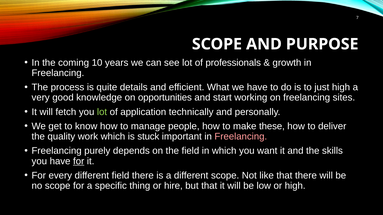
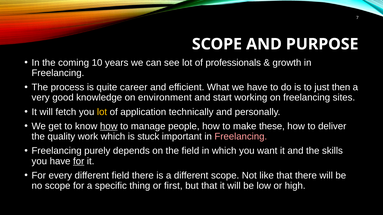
details: details -> career (134, 87)
just high: high -> then (341, 87)
opportunities: opportunities -> environment (165, 98)
lot colour: light green -> yellow (102, 112)
how underline: none -> present (109, 126)
hire: hire -> first (173, 186)
